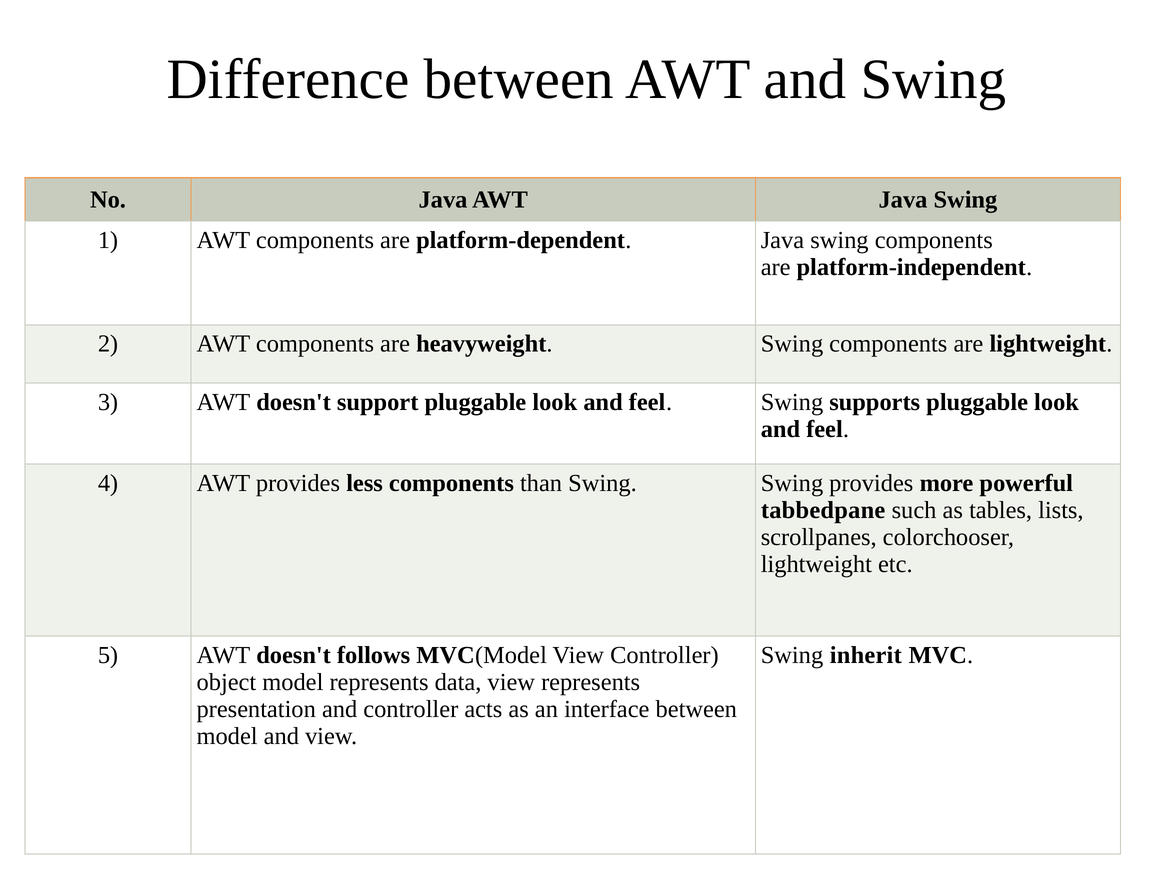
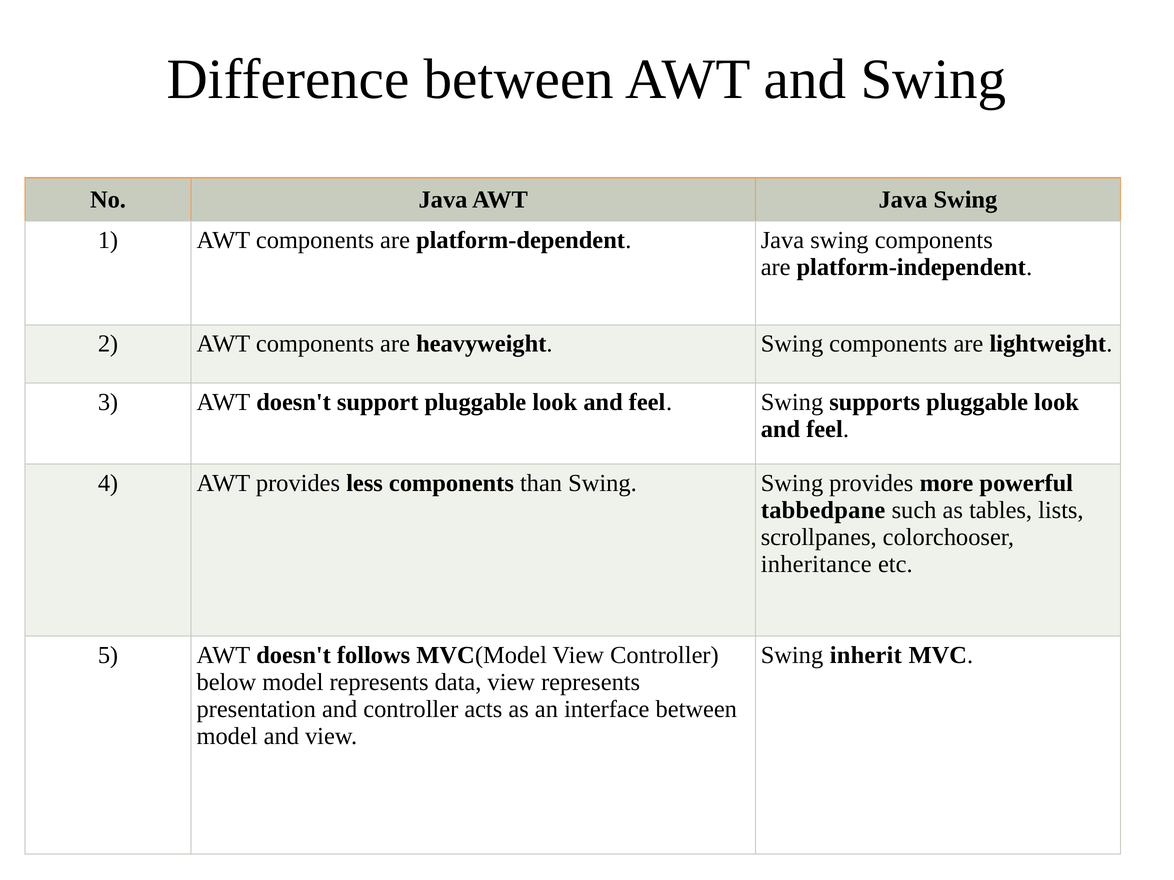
lightweight: lightweight -> inheritance (816, 564)
object: object -> below (226, 683)
